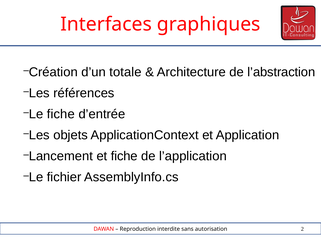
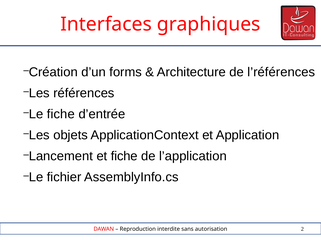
totale: totale -> forms (126, 72)
l’abstraction: l’abstraction -> l’références (281, 72)
